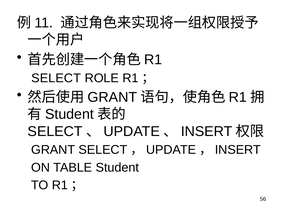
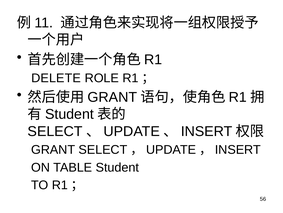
SELECT: SELECT -> DELETE (56, 78)
